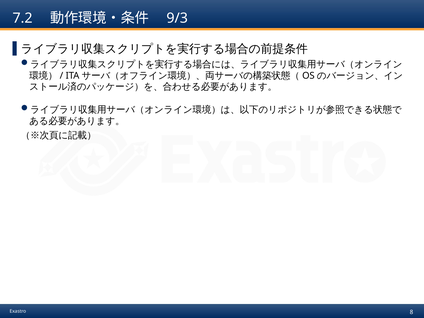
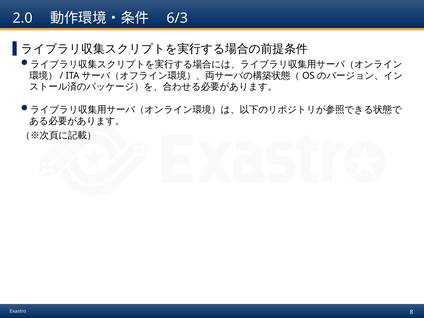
7.2: 7.2 -> 2.0 (23, 18)
9/3: 9/3 -> 6/3 (177, 18)
